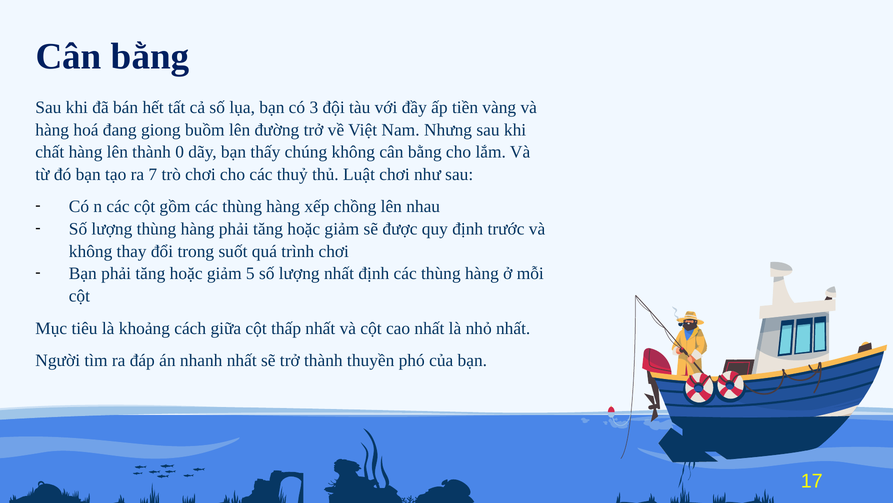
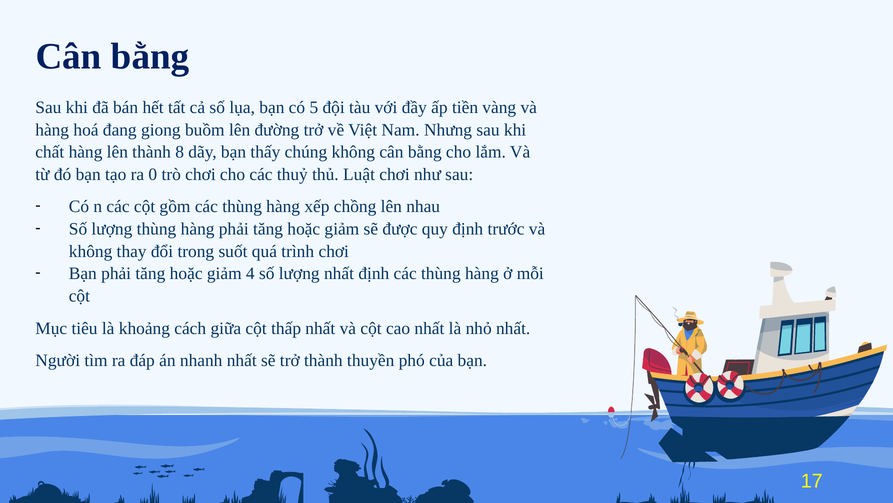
3: 3 -> 5 (314, 107)
0: 0 -> 8 (180, 152)
7: 7 -> 0 (153, 174)
5: 5 -> 4 (250, 273)
